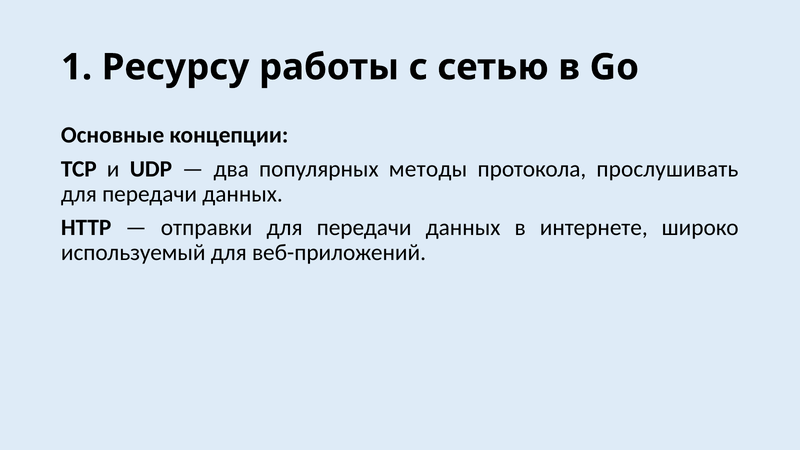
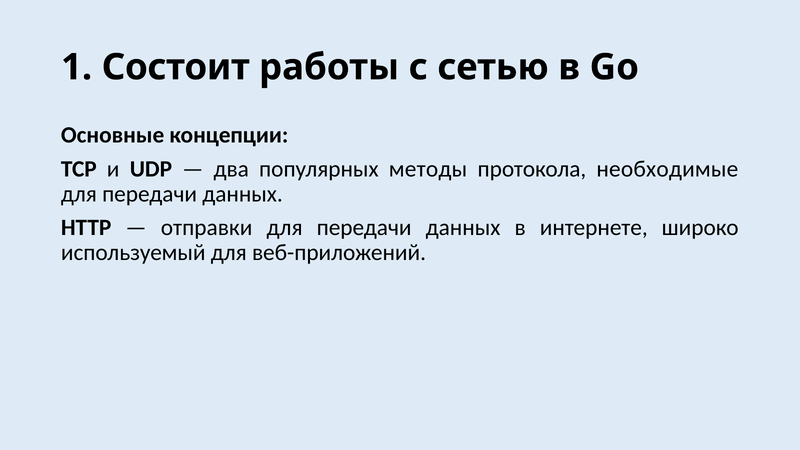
Ресурсу: Ресурсу -> Состоит (176, 67)
прослушивать: прослушивать -> необходимые (667, 169)
